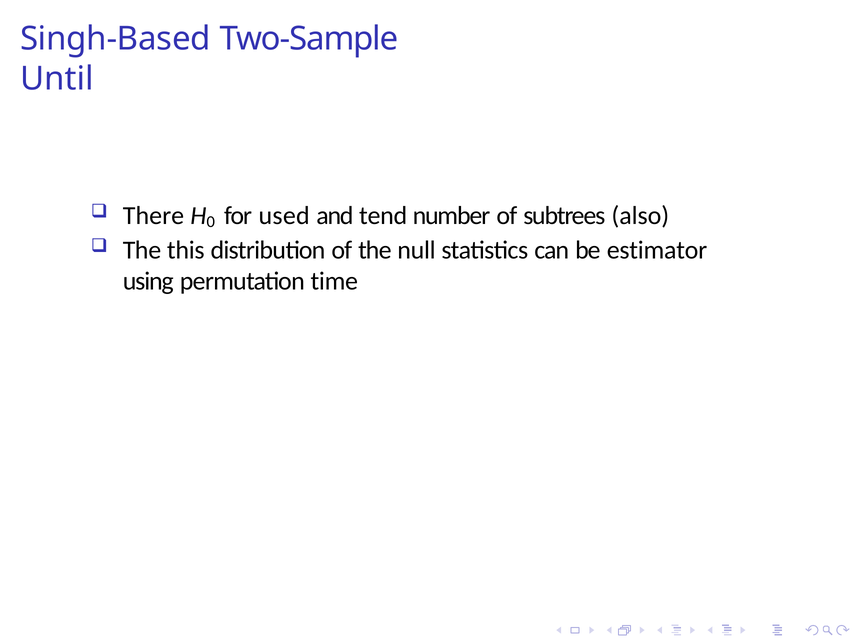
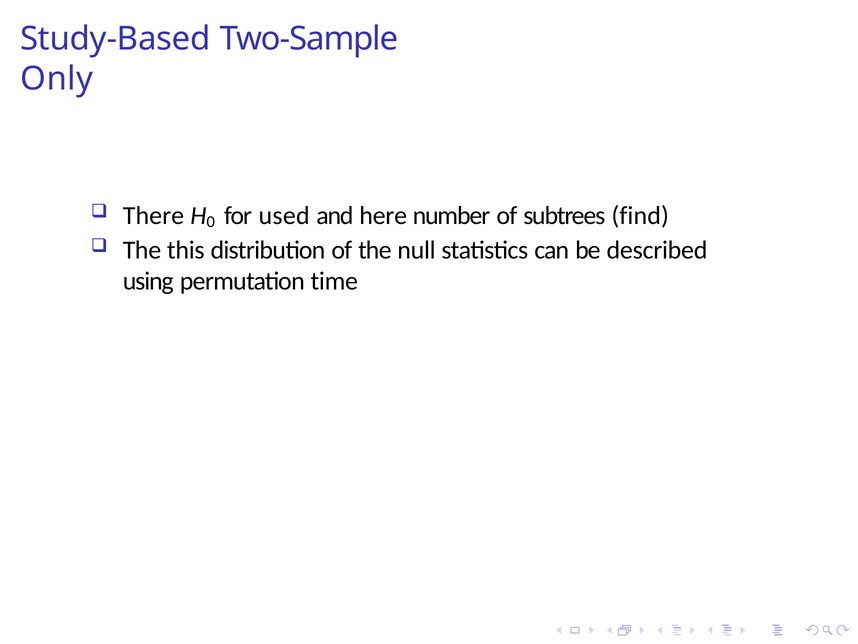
Singh-Based: Singh-Based -> Study-Based (115, 39)
Until: Until -> Only (57, 79)
tend: tend -> here (383, 216)
also: also -> find (640, 216)
estimator: estimator -> described (657, 250)
